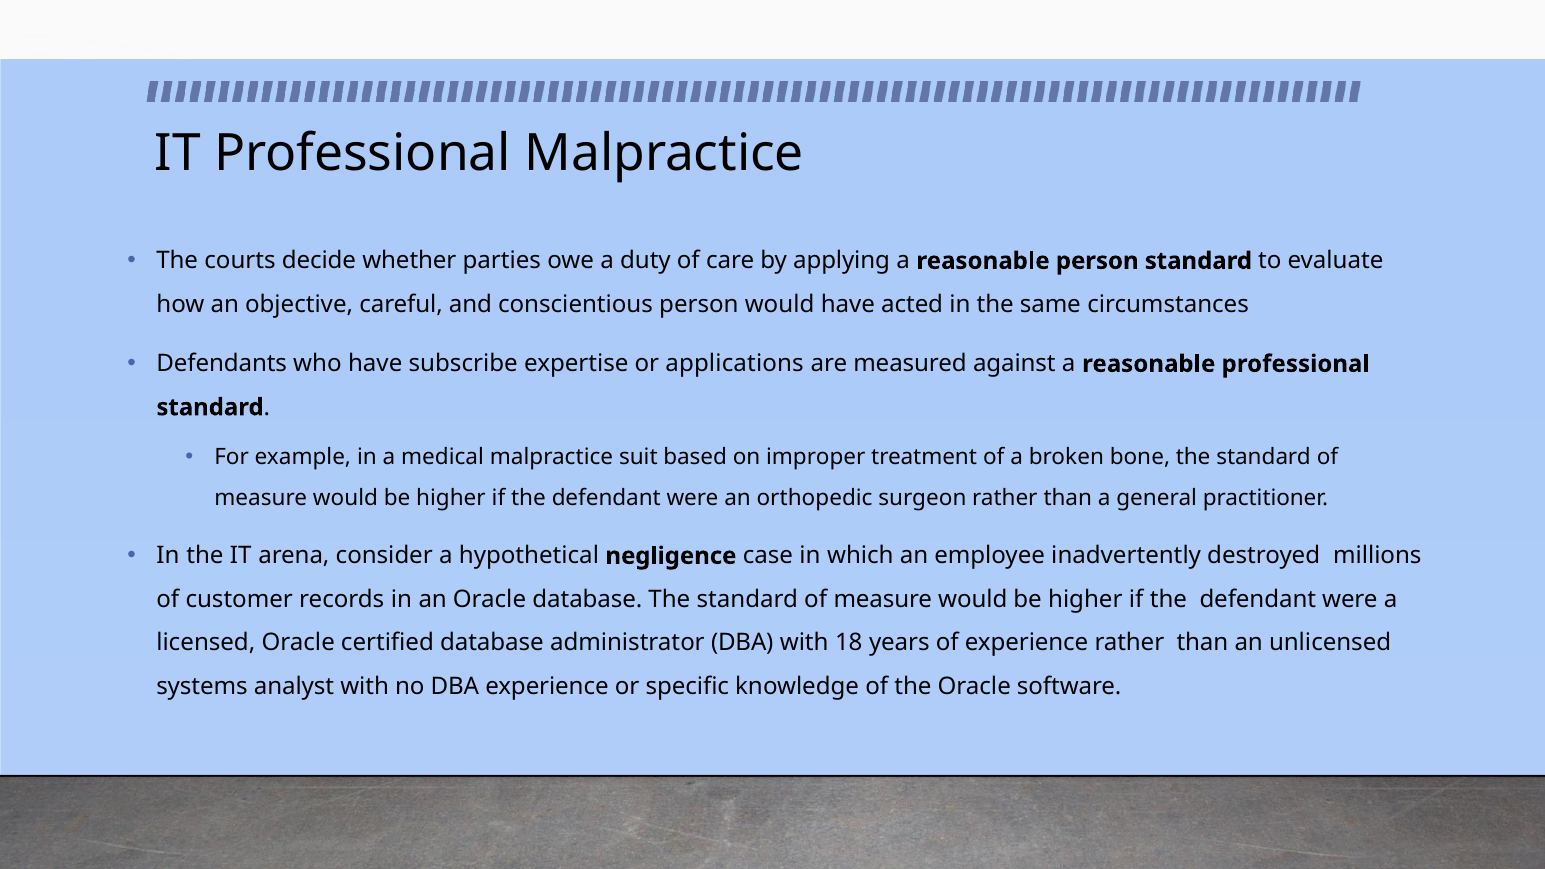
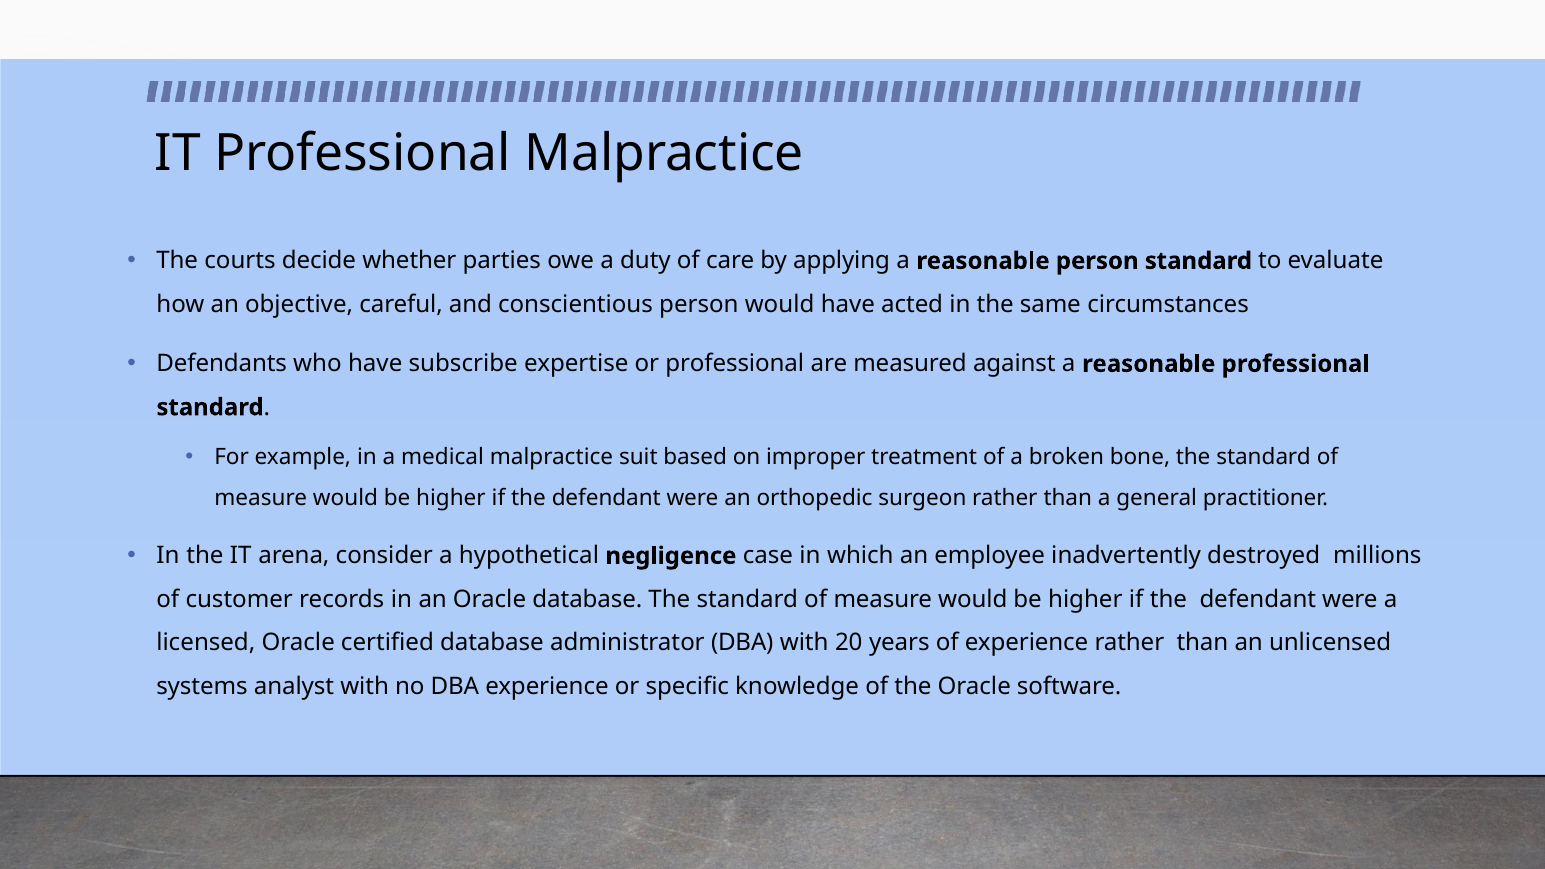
or applications: applications -> professional (735, 364)
18: 18 -> 20 (849, 643)
